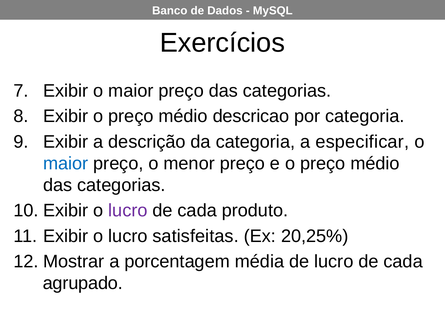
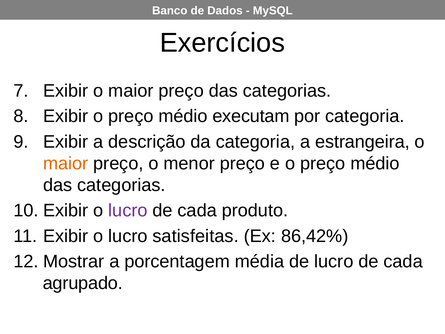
descricao: descricao -> executam (251, 116)
especificar: especificar -> estrangeira (362, 142)
maior colour: blue -> orange (66, 163)
20,25%: 20,25% -> 86,42% (315, 236)
